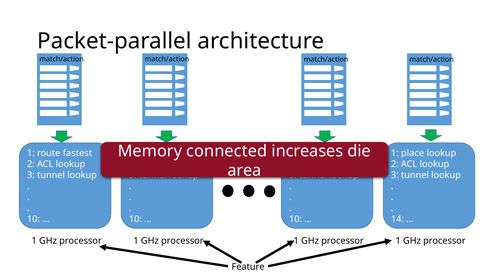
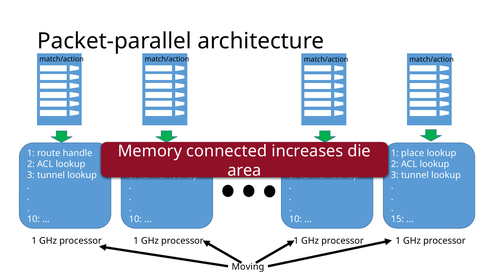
fastest: fastest -> handle (78, 153)
14: 14 -> 15 (397, 219)
Feature: Feature -> Moving (248, 267)
